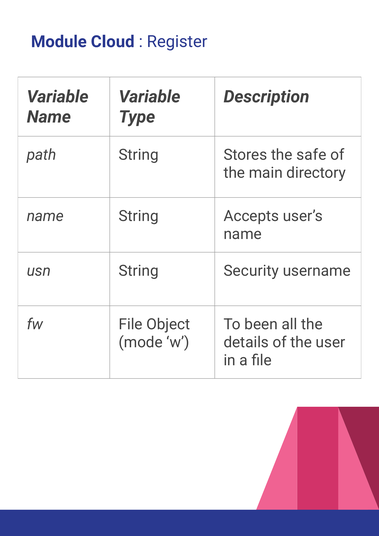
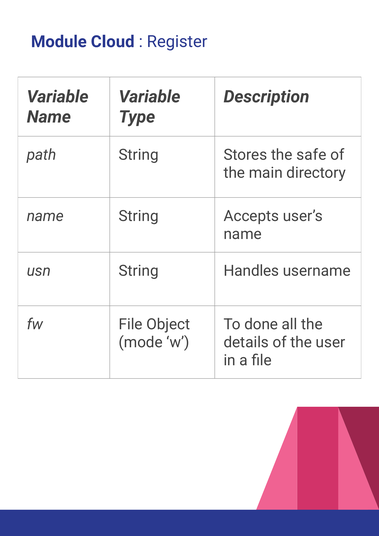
Security: Security -> Handles (251, 271)
been: been -> done (261, 324)
